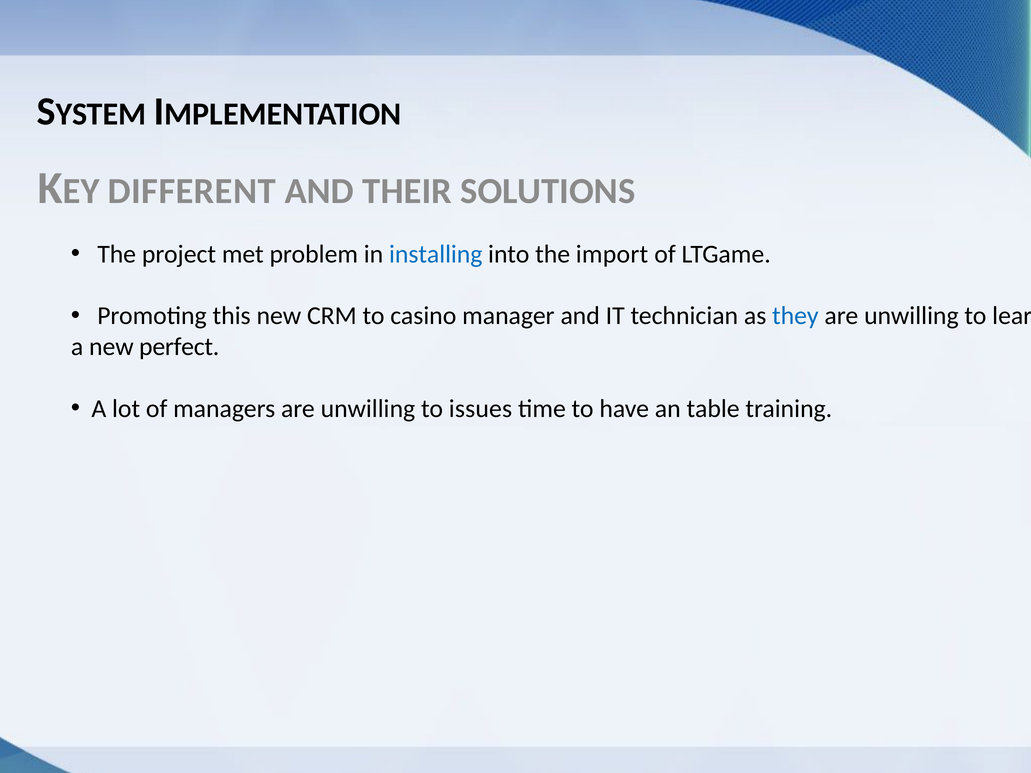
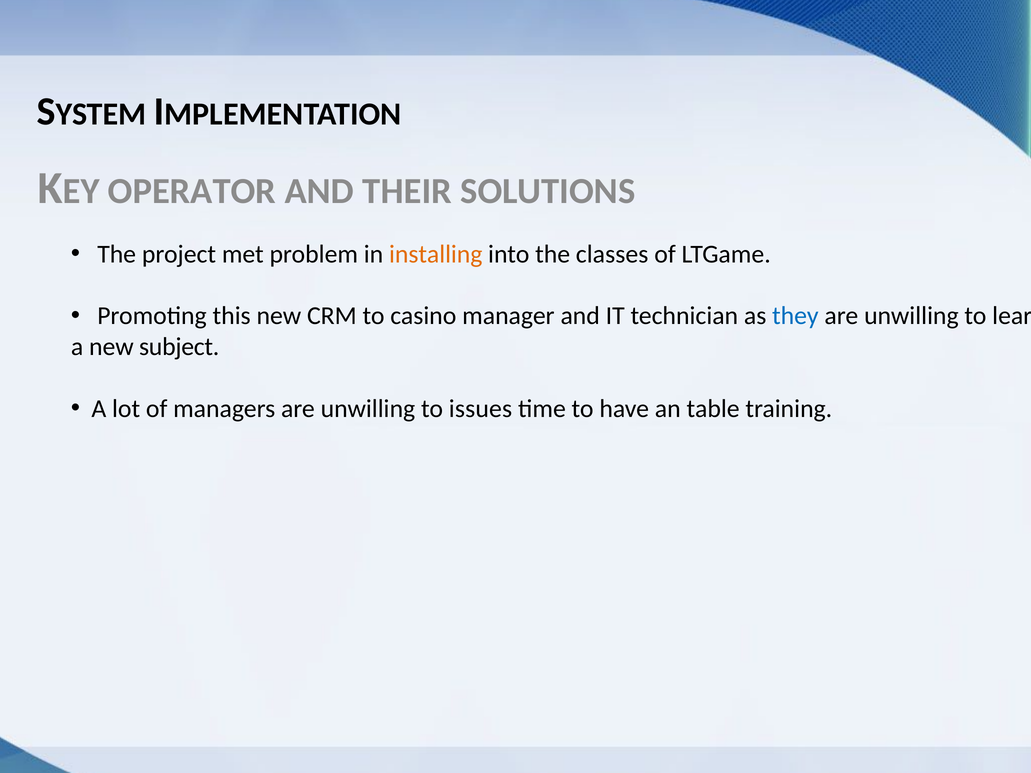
DIFFERENT: DIFFERENT -> OPERATOR (192, 191)
installing colour: blue -> orange (436, 254)
import: import -> classes (612, 254)
perfect: perfect -> subject (179, 347)
